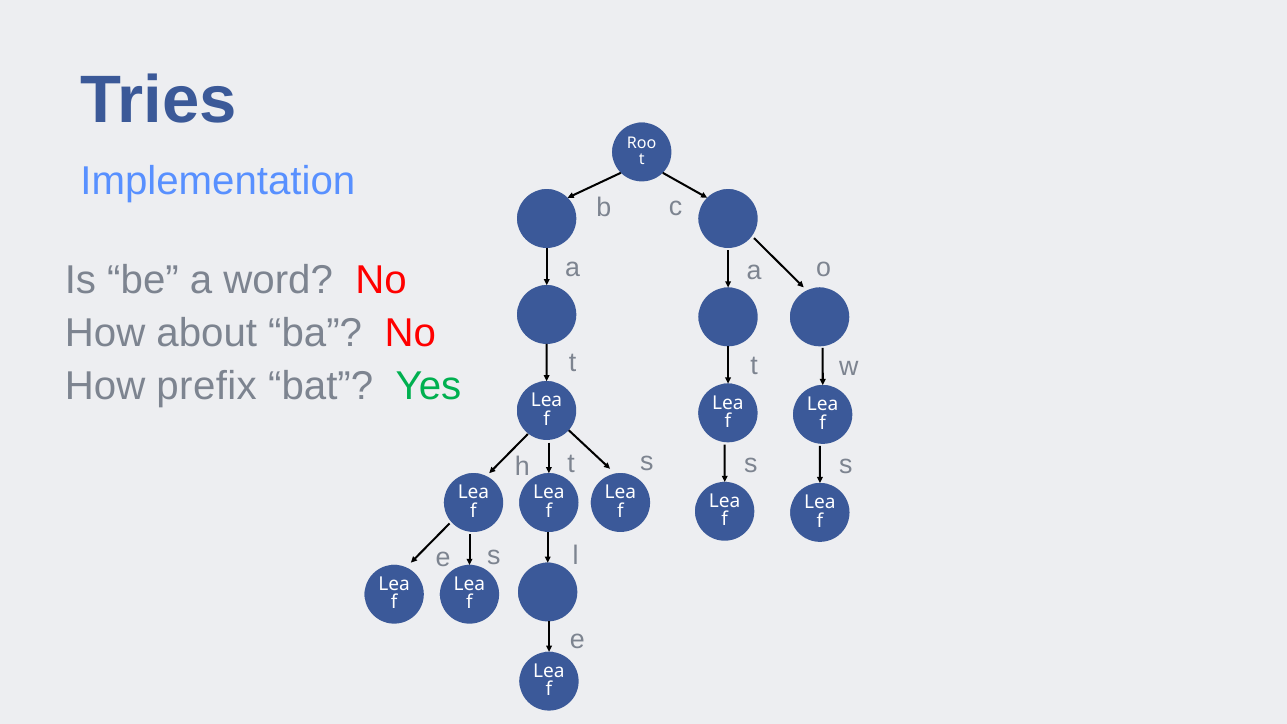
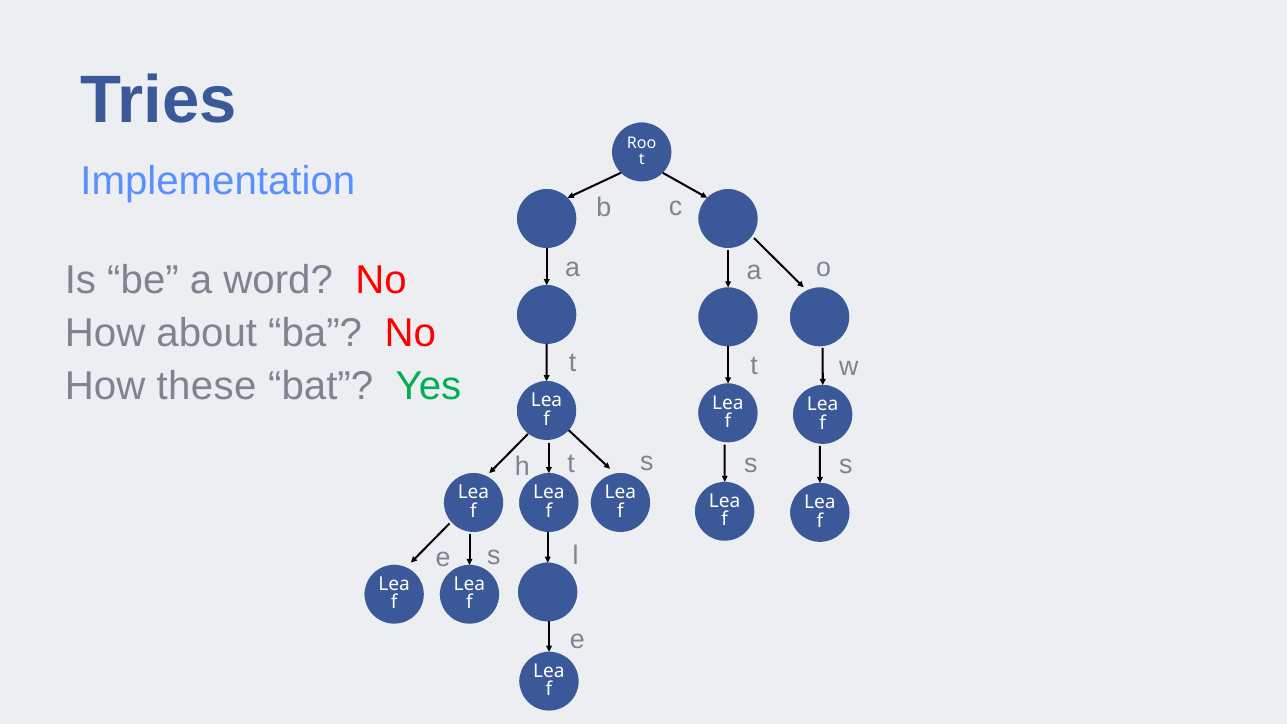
prefix: prefix -> these (207, 386)
